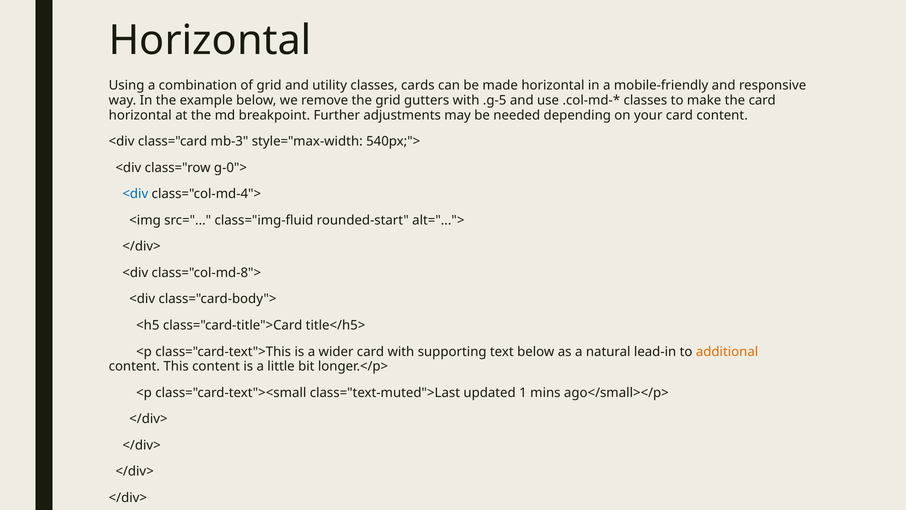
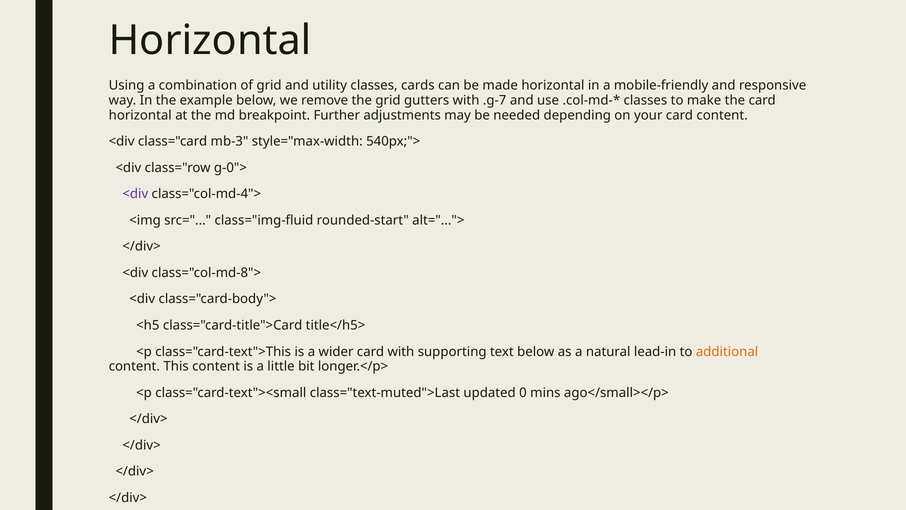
.g-5: .g-5 -> .g-7 (495, 100)
<div colour: blue -> purple (135, 194)
1: 1 -> 0 (523, 393)
